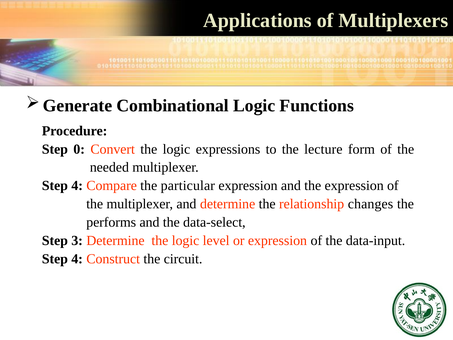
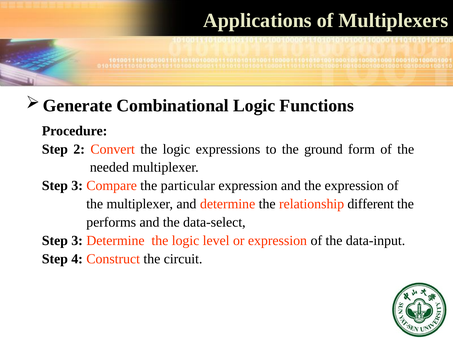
0: 0 -> 2 (79, 149)
lecture: lecture -> ground (323, 149)
4: 4 -> 3 (77, 186)
changes: changes -> different (371, 204)
